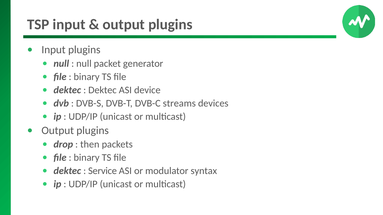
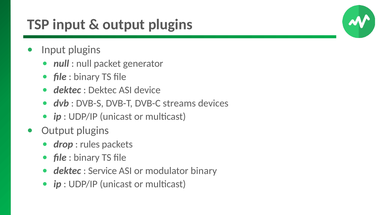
then: then -> rules (90, 145)
modulator syntax: syntax -> binary (204, 171)
